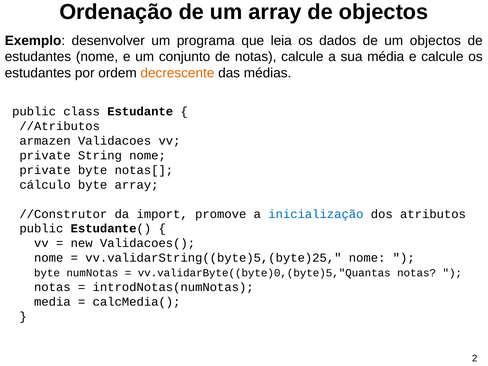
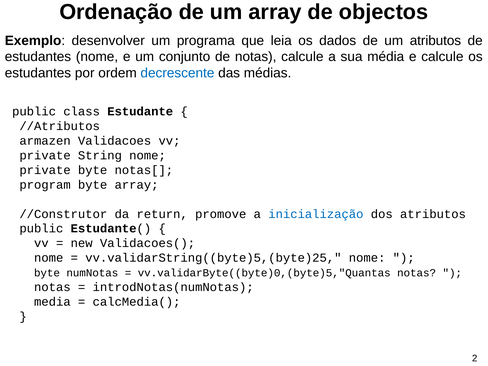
um objectos: objectos -> atributos (435, 41)
decrescente colour: orange -> blue (177, 73)
cálculo: cálculo -> program (45, 185)
import: import -> return (162, 214)
